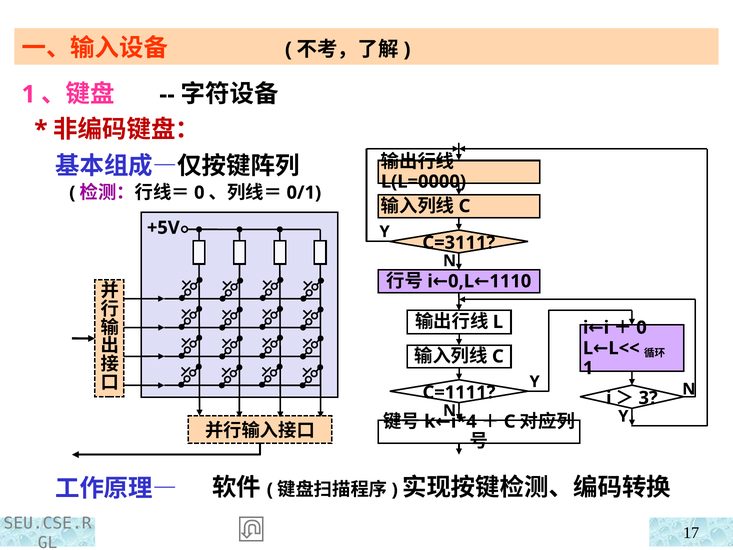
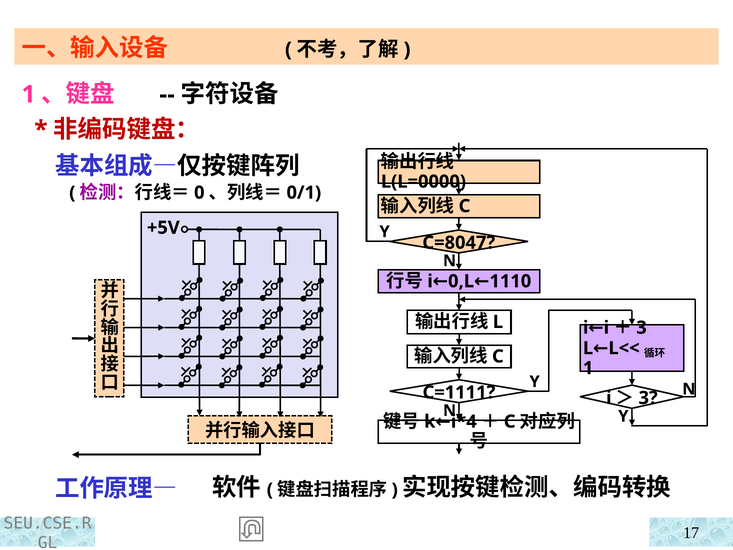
C=3111: C=3111 -> C=8047 (459, 243)
0: 0 -> 3 (642, 328)
